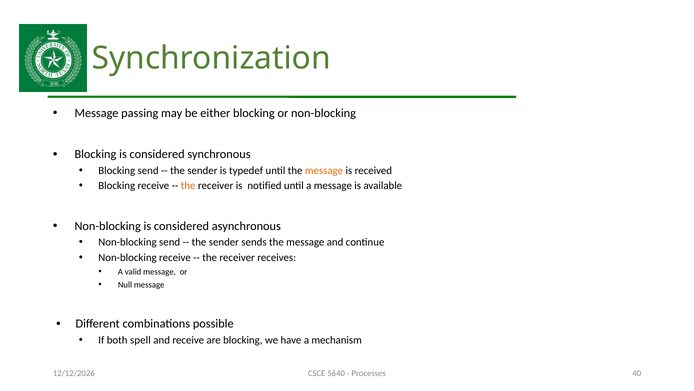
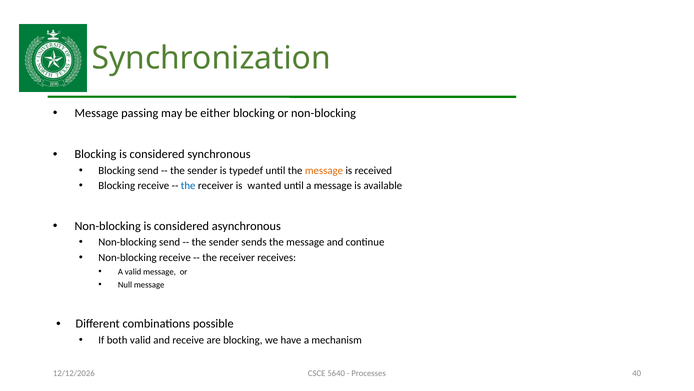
the colour: orange -> blue (188, 186)
notified: notified -> wanted (264, 186)
both spell: spell -> valid (140, 340)
